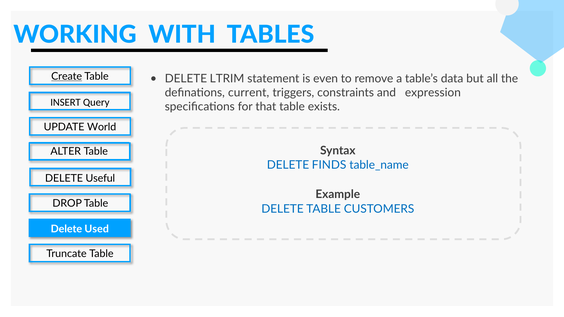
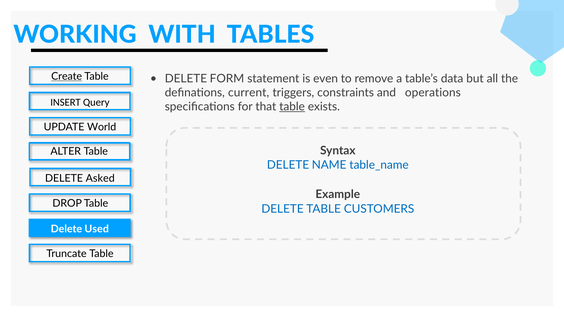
LTRIM: LTRIM -> FORM (227, 79)
expression: expression -> operations (433, 93)
table underline: none -> present (292, 107)
FINDS: FINDS -> NAME (329, 165)
Useful: Useful -> Asked (100, 178)
